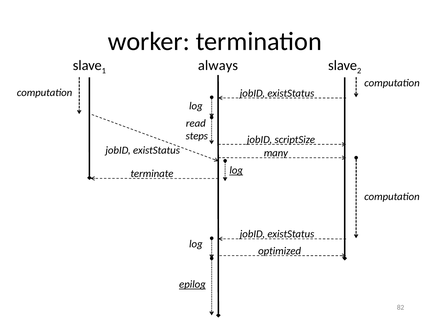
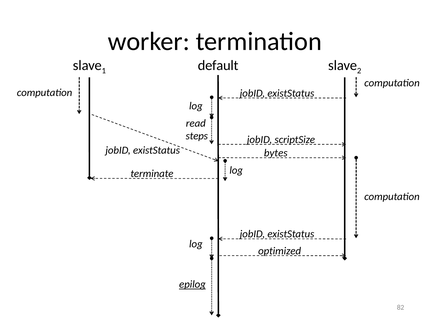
always: always -> default (218, 65)
many: many -> bytes (276, 153)
log underline: present -> none (236, 171)
